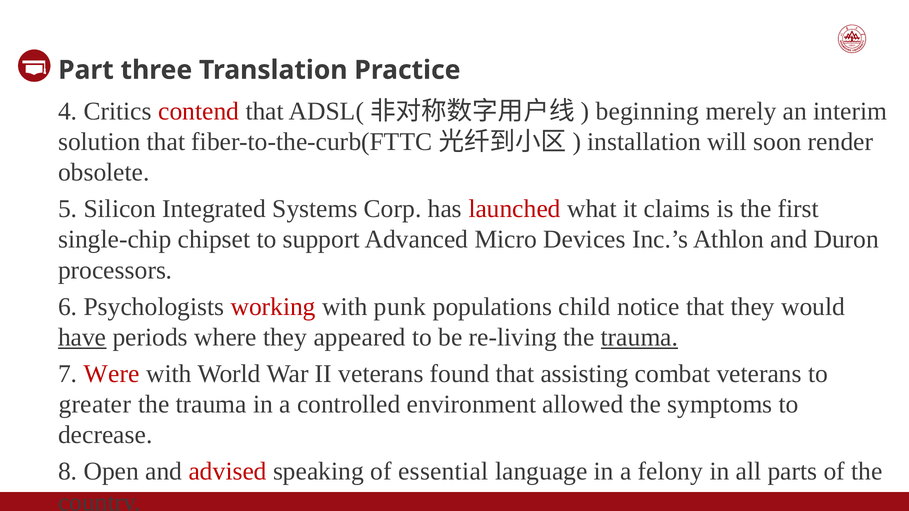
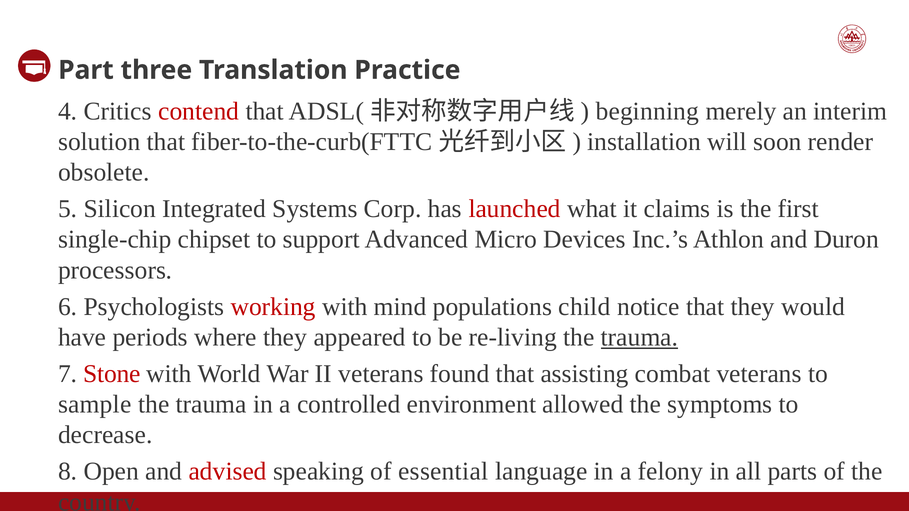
punk: punk -> mind (400, 307)
have underline: present -> none (82, 337)
Were: Were -> Stone (112, 374)
greater: greater -> sample (95, 405)
